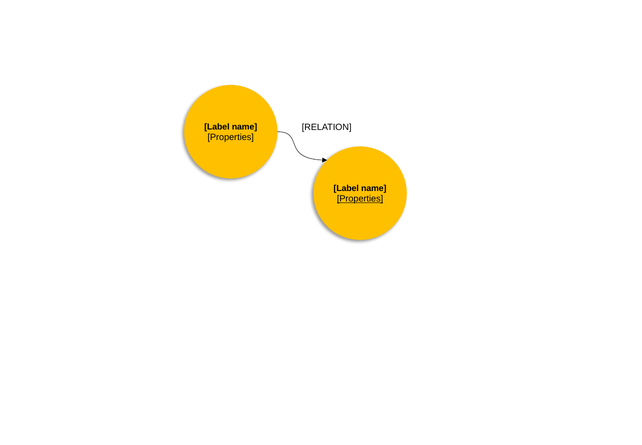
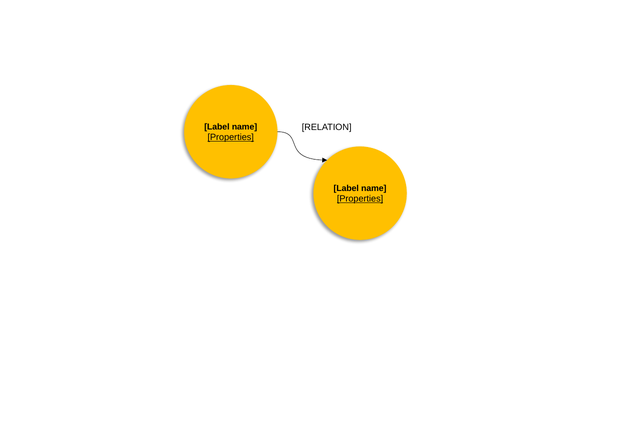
Properties underline: none -> present (231, 137)
